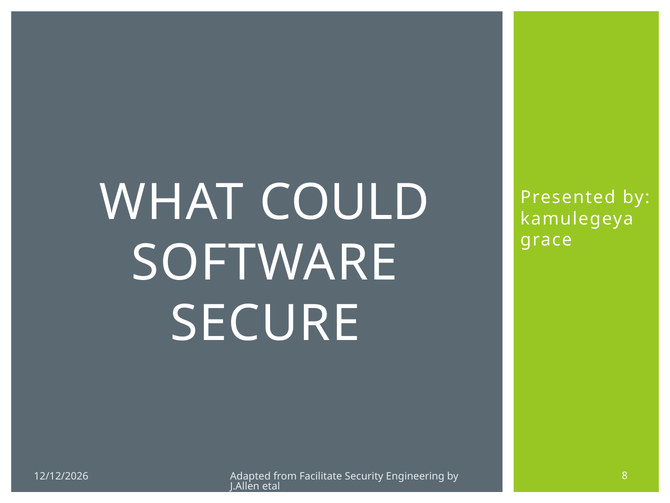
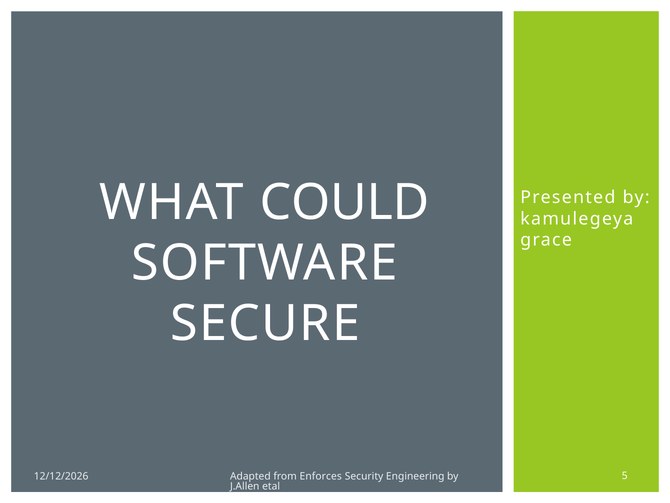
Facilitate: Facilitate -> Enforces (321, 476)
8: 8 -> 5 (625, 476)
